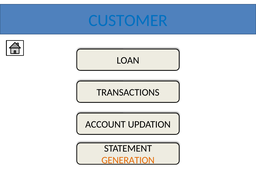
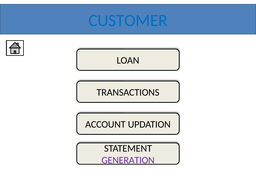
GENERATION colour: orange -> purple (128, 160)
